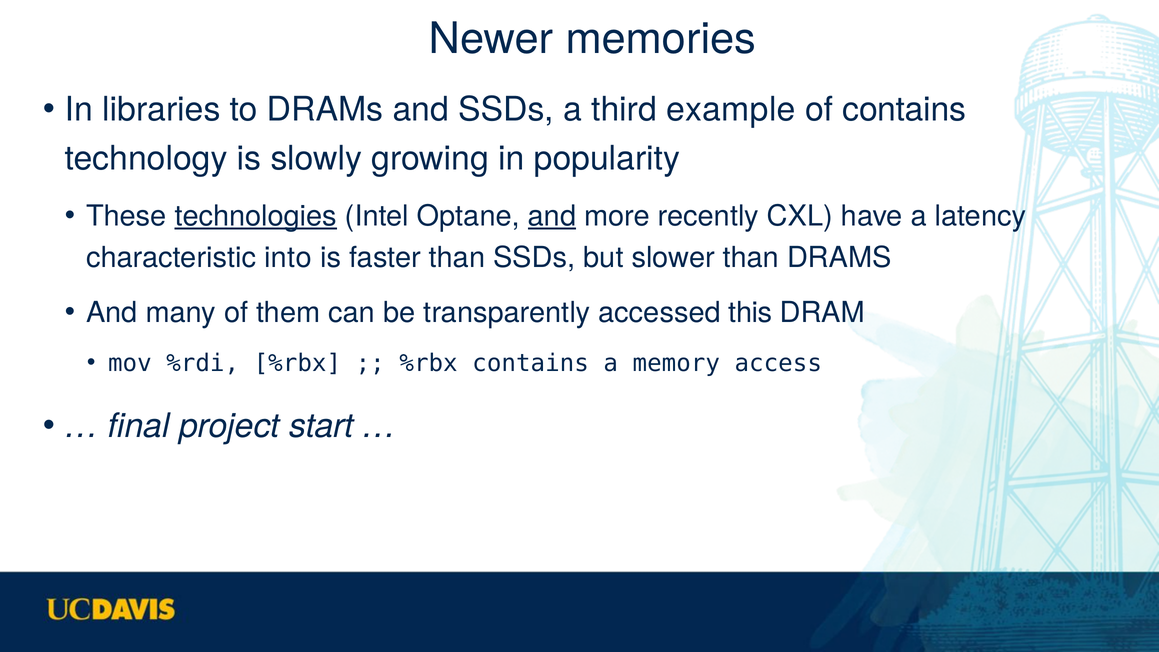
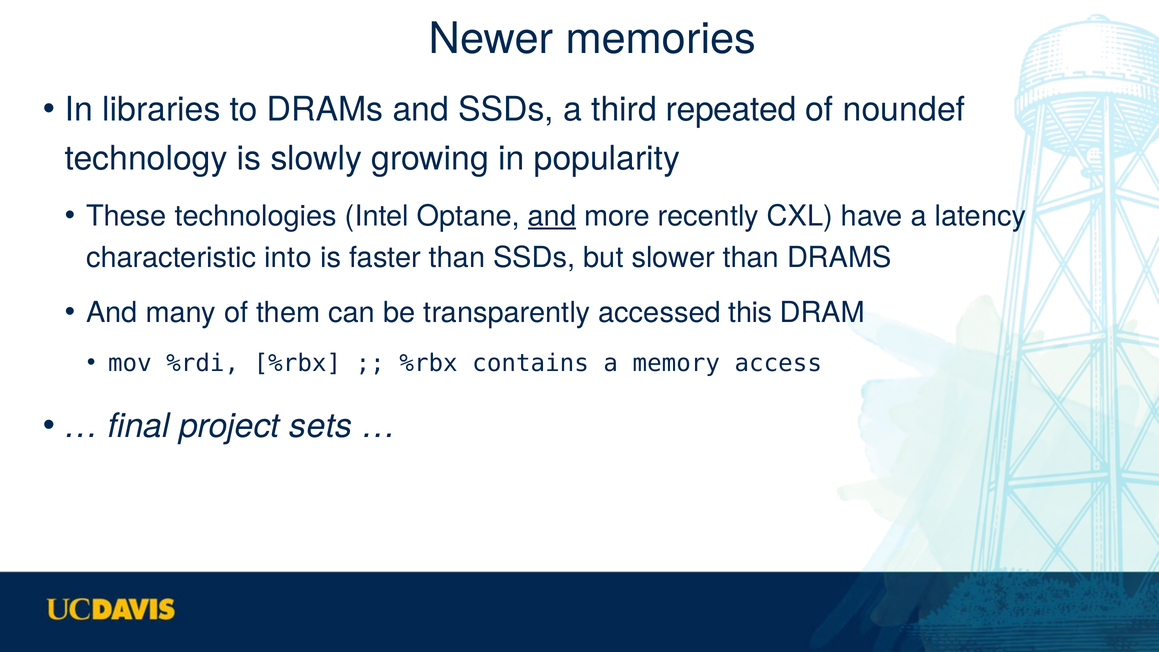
example: example -> repeated (731, 110)
of contains: contains -> noundef (904, 110)
technologies underline: present -> none (256, 216)
start: start -> sets (321, 426)
